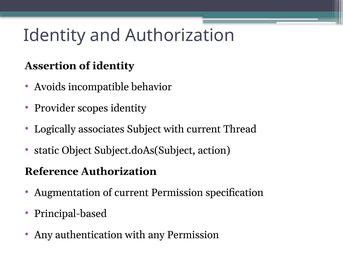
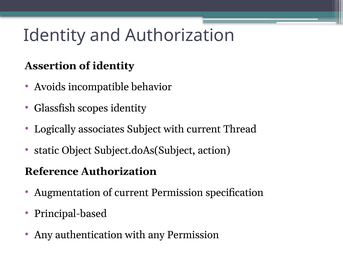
Provider: Provider -> Glassfish (55, 108)
